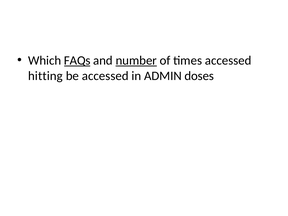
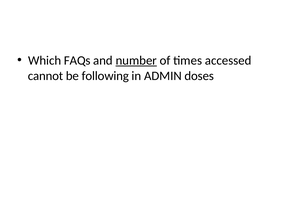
FAQs underline: present -> none (77, 60)
hitting: hitting -> cannot (46, 76)
be accessed: accessed -> following (105, 76)
